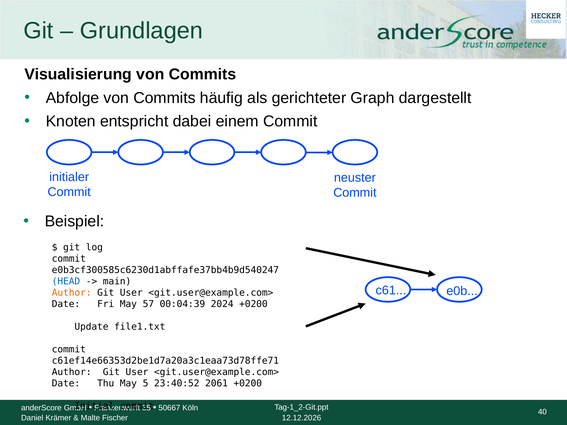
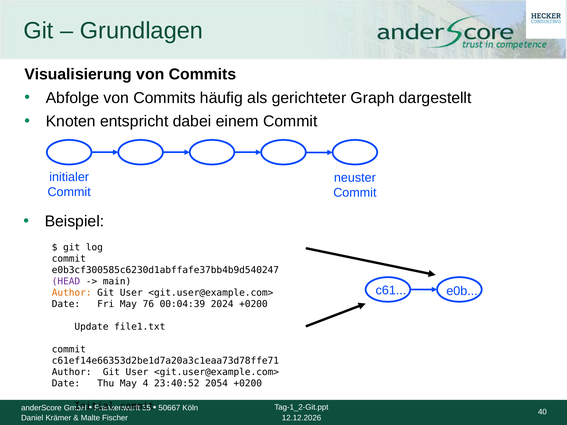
HEAD colour: blue -> purple (66, 282)
57: 57 -> 76 (148, 304)
5: 5 -> 4 (146, 384)
2061: 2061 -> 2054 (217, 384)
